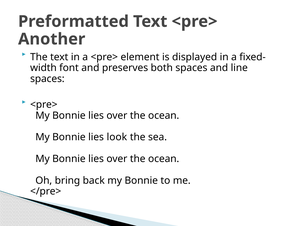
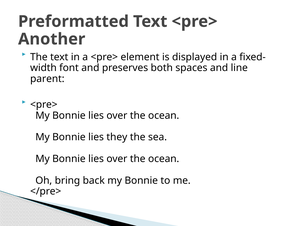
spaces: spaces -> parent (47, 79)
look: look -> they (117, 137)
